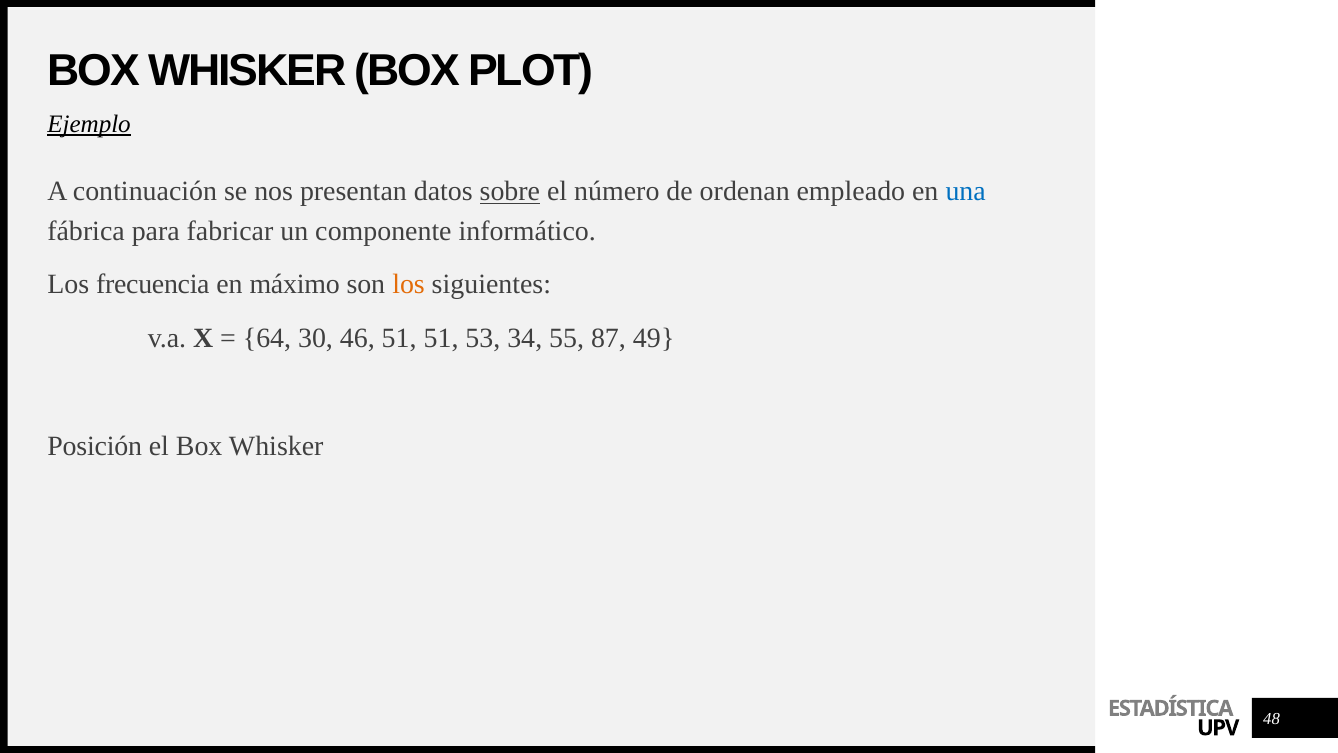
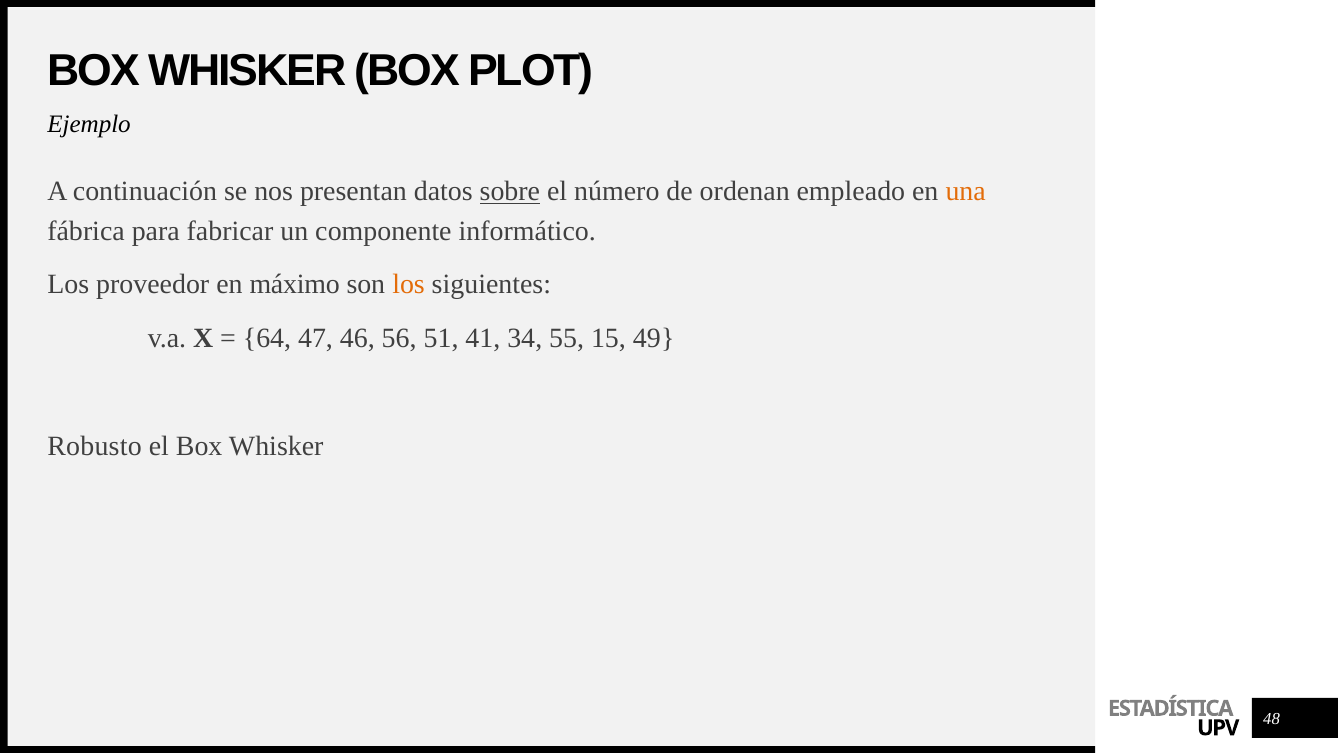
Ejemplo underline: present -> none (89, 124)
una colour: blue -> orange (966, 191)
frecuencia: frecuencia -> proveedor (153, 284)
30: 30 -> 47 (316, 338)
46 51: 51 -> 56 (399, 338)
53: 53 -> 41 (483, 338)
87: 87 -> 15 (608, 338)
Posición: Posición -> Robusto (95, 446)
